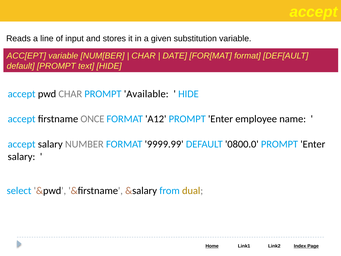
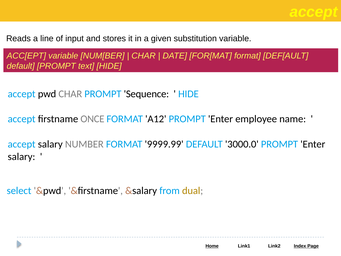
Available: Available -> Sequence (146, 94)
0800.0: 0800.0 -> 3000.0 (242, 144)
